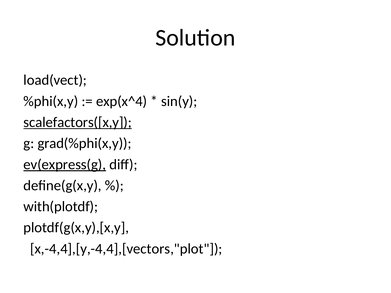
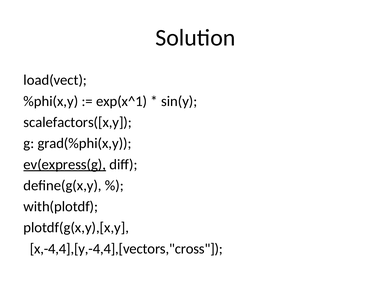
exp(x^4: exp(x^4 -> exp(x^1 (122, 101)
scalefactors([x,y underline: present -> none (78, 122)
x,-4,4],[y,-4,4],[vectors,"plot: x,-4,4],[y,-4,4],[vectors,"plot -> x,-4,4],[y,-4,4],[vectors,"cross (126, 249)
